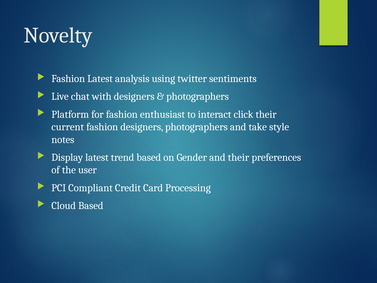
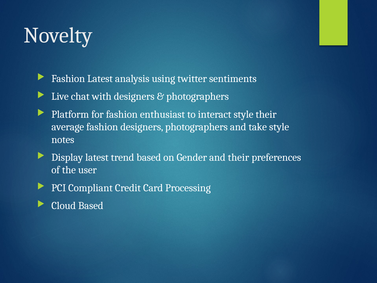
interact click: click -> style (244, 114)
current: current -> average (68, 127)
